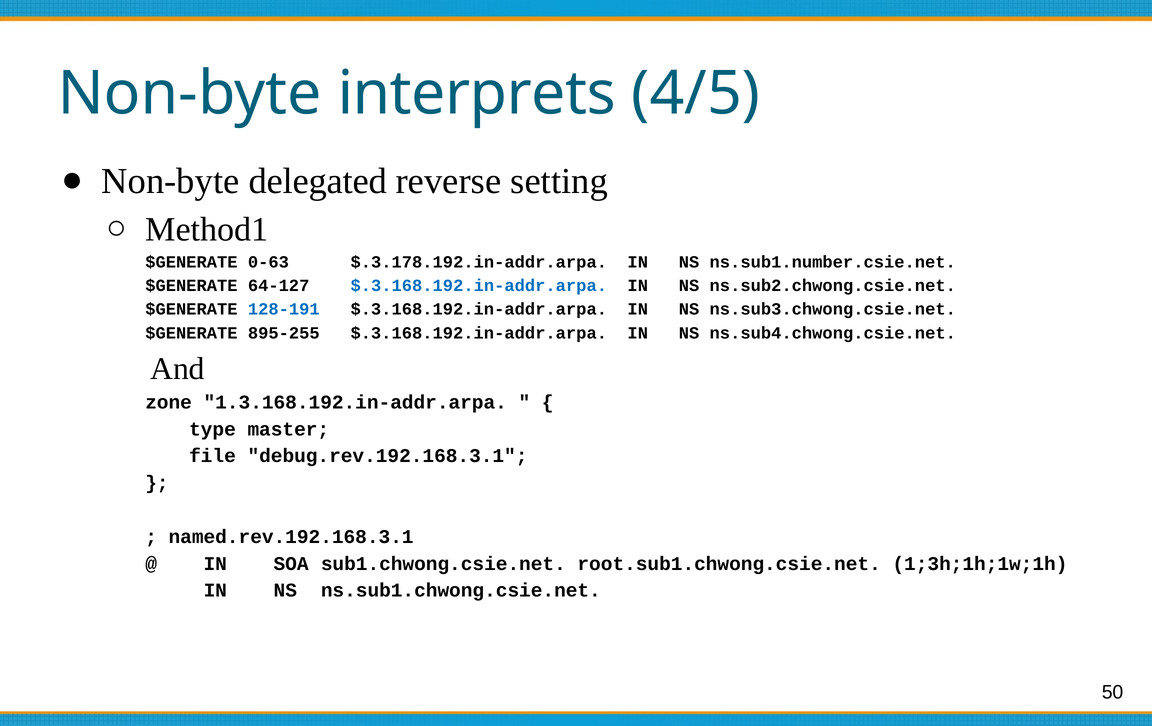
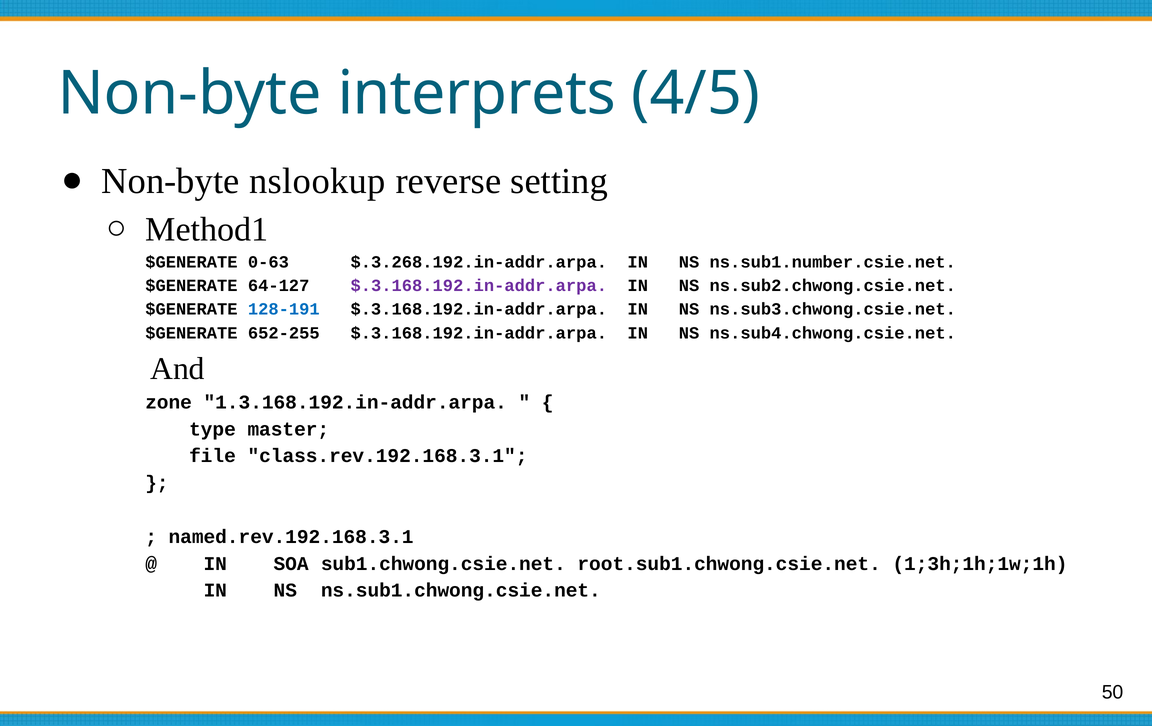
delegated: delegated -> nslookup (317, 181)
$.3.178.192.in-addr.arpa: $.3.178.192.in-addr.arpa -> $.3.268.192.in-addr.arpa (479, 262)
$.3.168.192.in-addr.arpa colour: blue -> purple (479, 286)
895-255: 895-255 -> 652-255 (284, 333)
debug.rev.192.168.3.1: debug.rev.192.168.3.1 -> class.rev.192.168.3.1 (387, 456)
